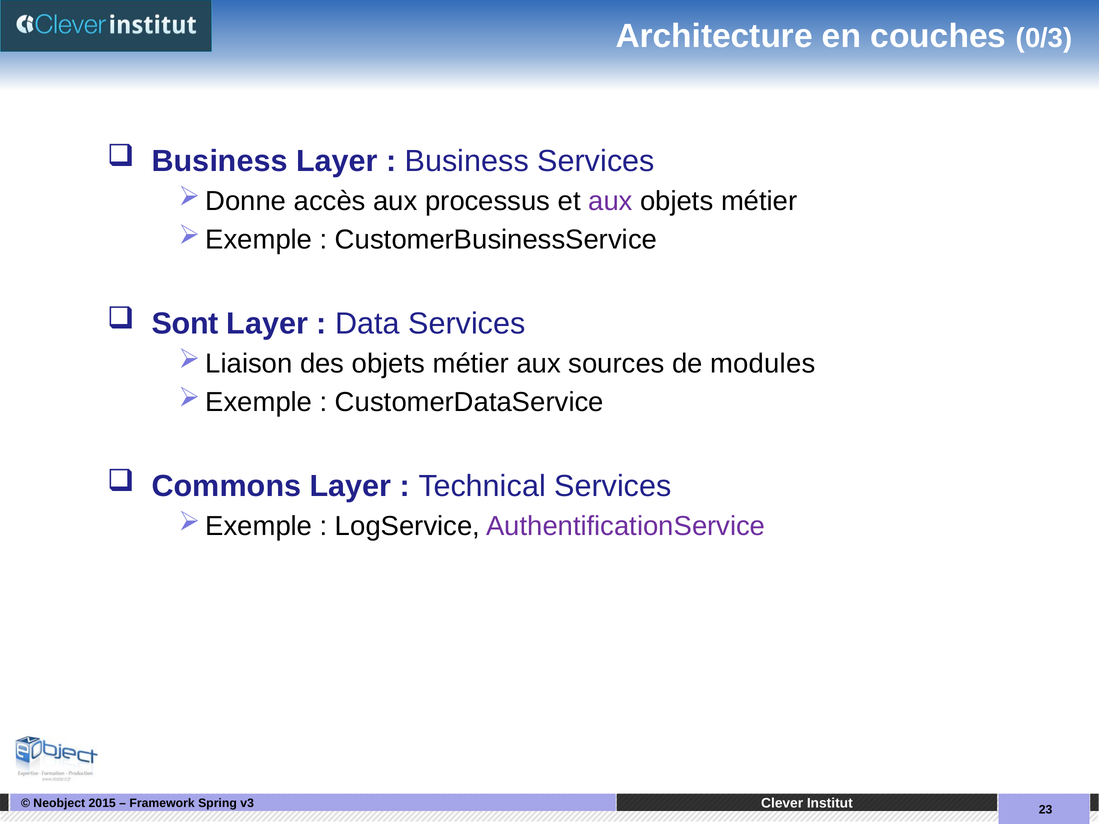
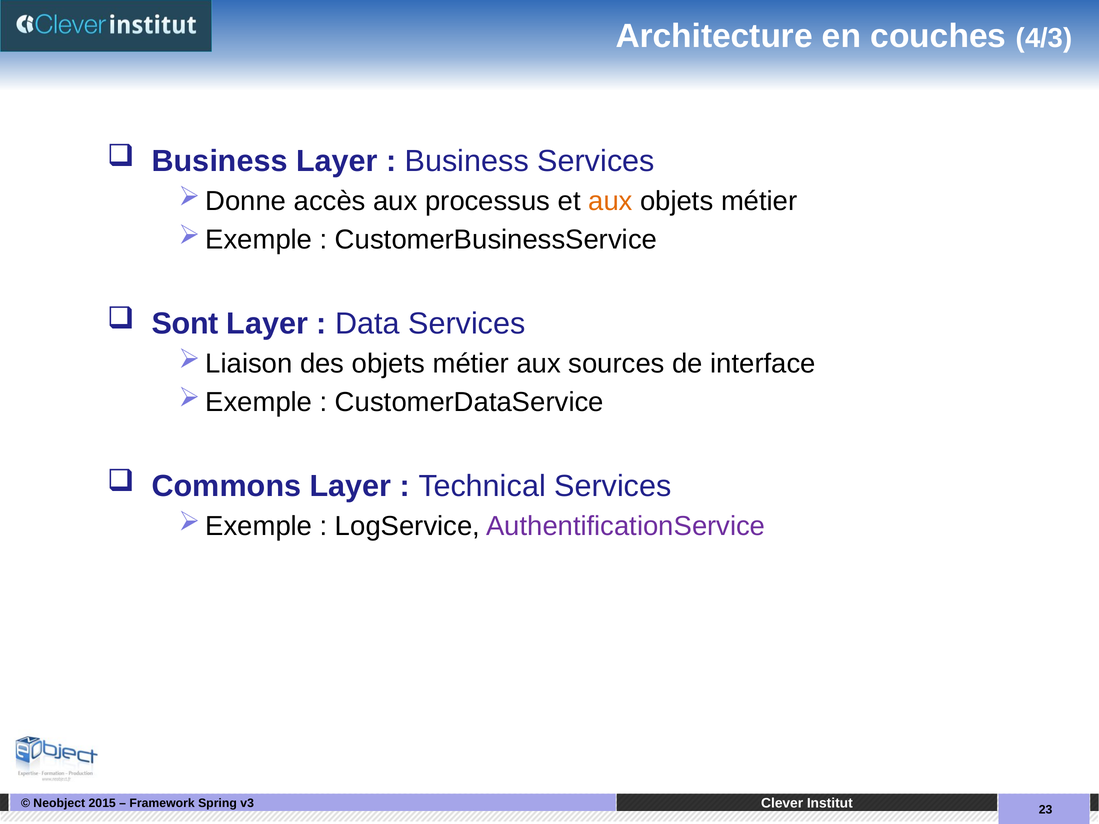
0/3: 0/3 -> 4/3 (1044, 38)
aux colour: purple -> orange (610, 201)
modules: modules -> interface (763, 364)
